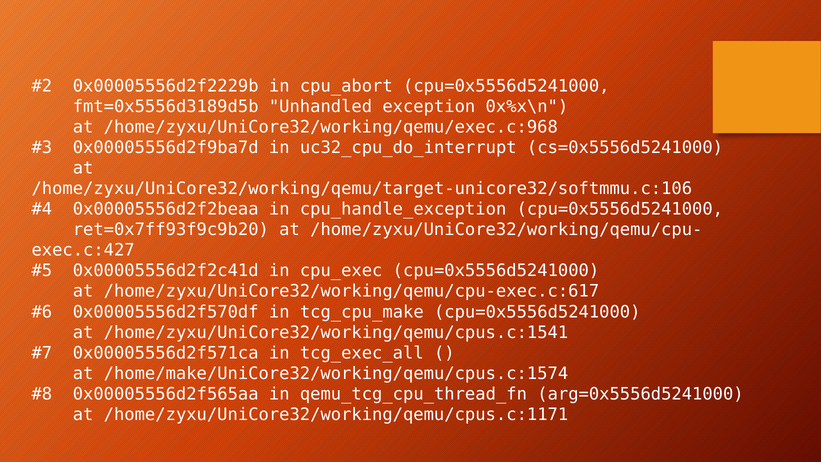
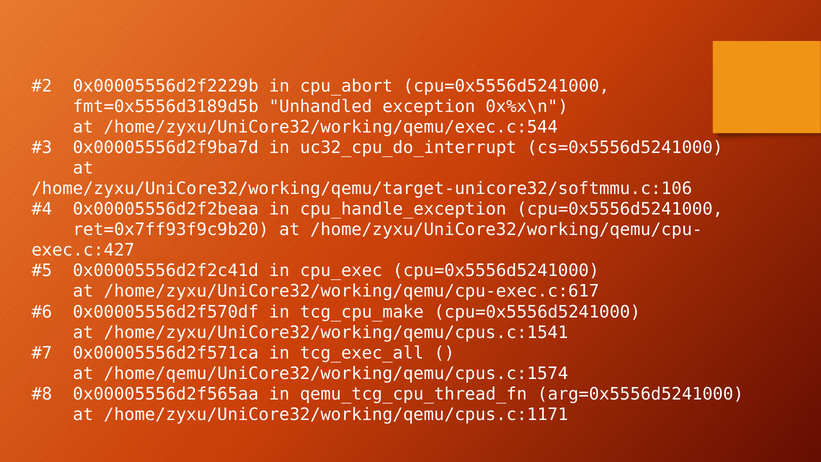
/home/zyxu/UniCore32/working/qemu/exec.c:968: /home/zyxu/UniCore32/working/qemu/exec.c:968 -> /home/zyxu/UniCore32/working/qemu/exec.c:544 (331, 127)
/home/make/UniCore32/working/qemu/cpus.c:1574: /home/make/UniCore32/working/qemu/cpus.c:1574 -> /home/qemu/UniCore32/working/qemu/cpus.c:1574 (336, 373)
